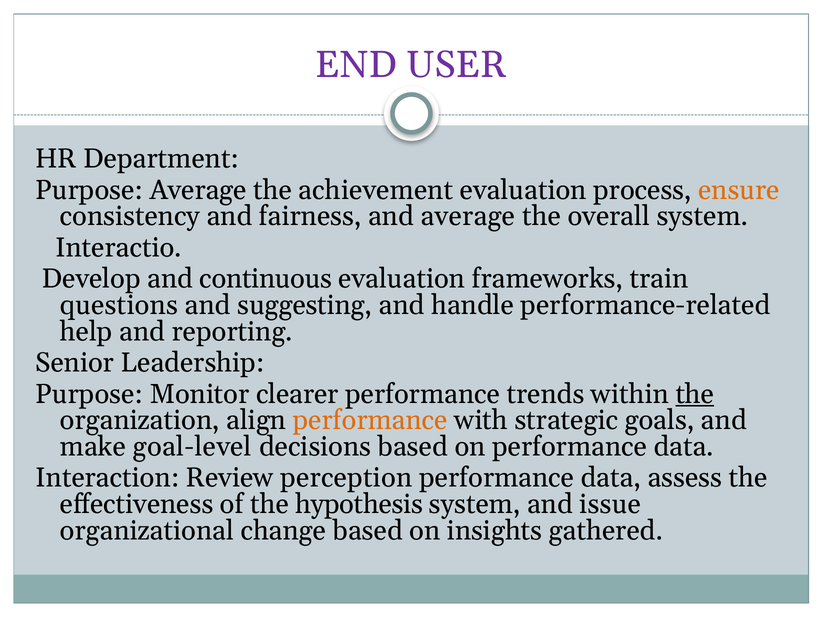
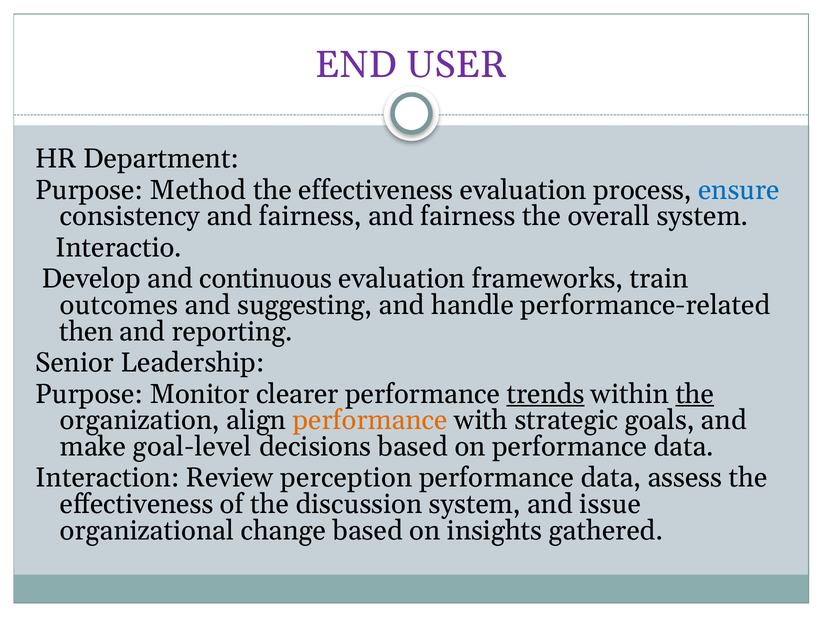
Purpose Average: Average -> Method (198, 190)
achievement: achievement -> effectiveness (376, 190)
ensure colour: orange -> blue (739, 190)
fairness and average: average -> fairness (468, 216)
questions: questions -> outcomes (119, 305)
help: help -> then (86, 332)
trends underline: none -> present (546, 394)
hypothesis: hypothesis -> discussion (359, 504)
